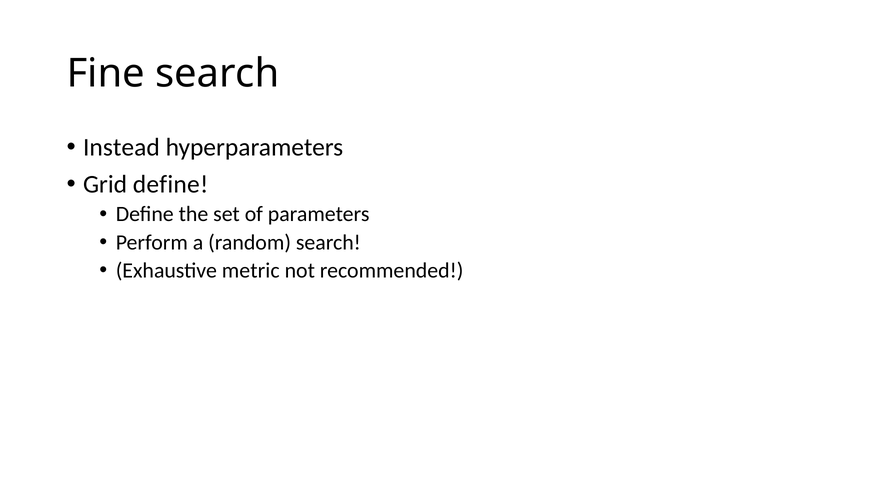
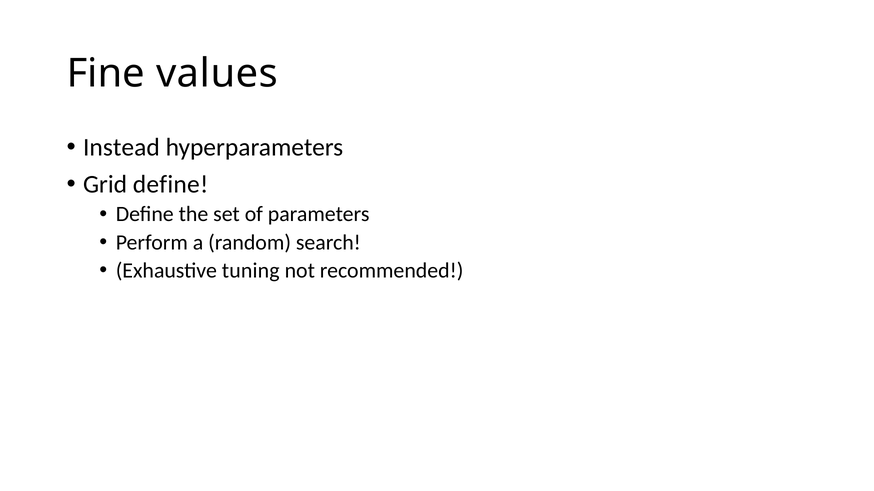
Fine search: search -> values (217, 73)
metric: metric -> tuning (251, 271)
